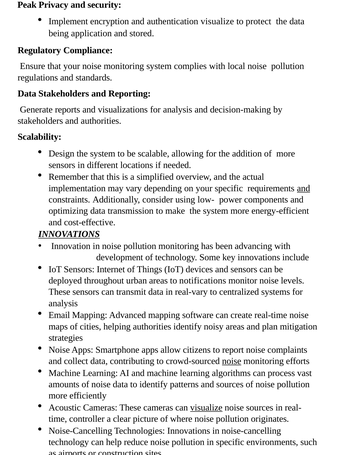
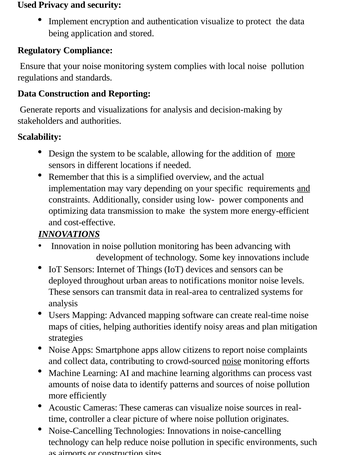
Peak: Peak -> Used (27, 5)
Data Stakeholders: Stakeholders -> Construction (64, 93)
more underline: none -> present (286, 153)
real-vary: real-vary -> real-area (191, 291)
Email: Email -> Users (59, 315)
visualize underline: present -> none (206, 407)
